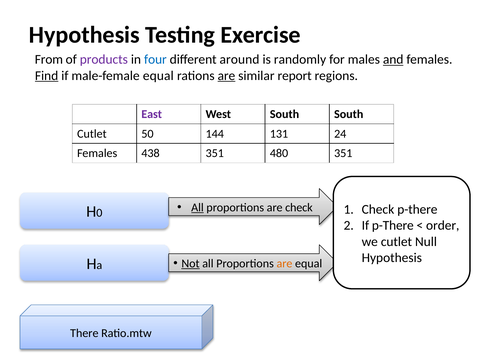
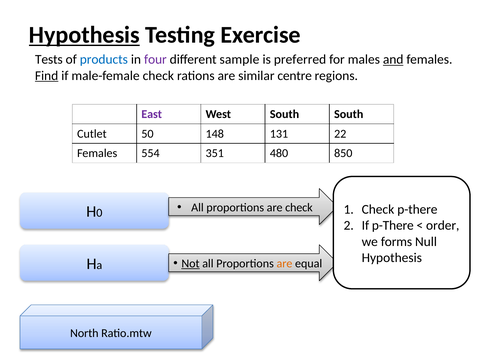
Hypothesis underline: none -> present (84, 35)
From: From -> Tests (49, 60)
products colour: purple -> blue (104, 60)
four colour: blue -> purple (155, 60)
around: around -> sample (239, 60)
randomly: randomly -> preferred (300, 60)
male-female equal: equal -> check (158, 76)
are underline: present -> none (226, 76)
report: report -> centre (295, 76)
144: 144 -> 148 (215, 134)
24: 24 -> 22 (340, 134)
438: 438 -> 554 (151, 153)
480 351: 351 -> 850 (343, 153)
All underline: present -> none (197, 208)
we cutlet: cutlet -> forms (396, 242)
There: There -> North (84, 334)
